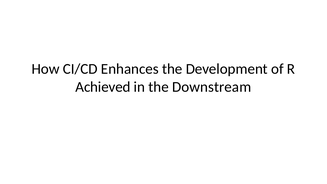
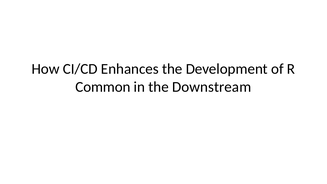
Achieved: Achieved -> Common (103, 87)
